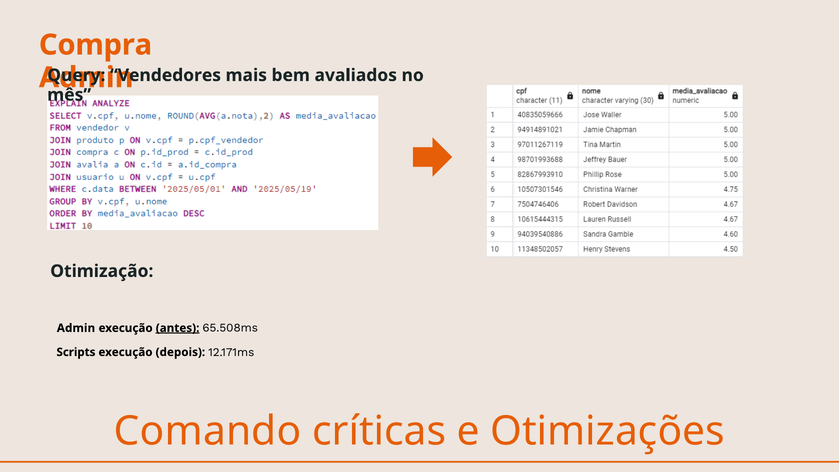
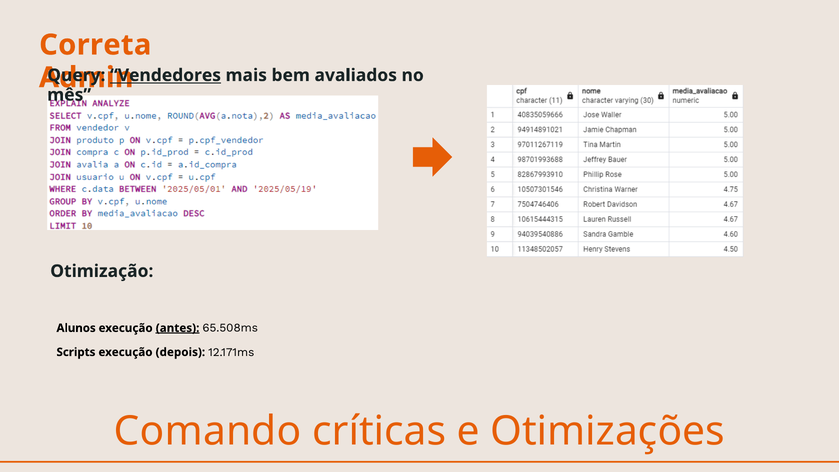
Compra: Compra -> Correta (95, 45)
Vendedores underline: none -> present (165, 75)
Admin: Admin -> Alunos (76, 328)
